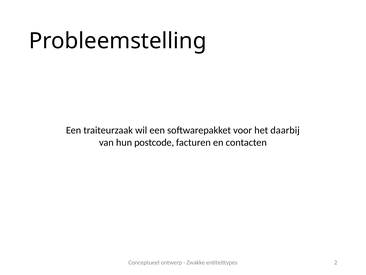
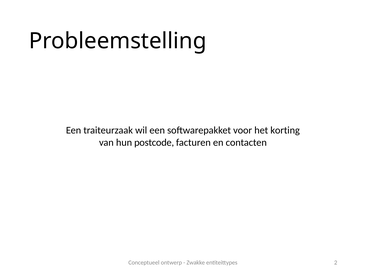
daarbij: daarbij -> korting (285, 130)
